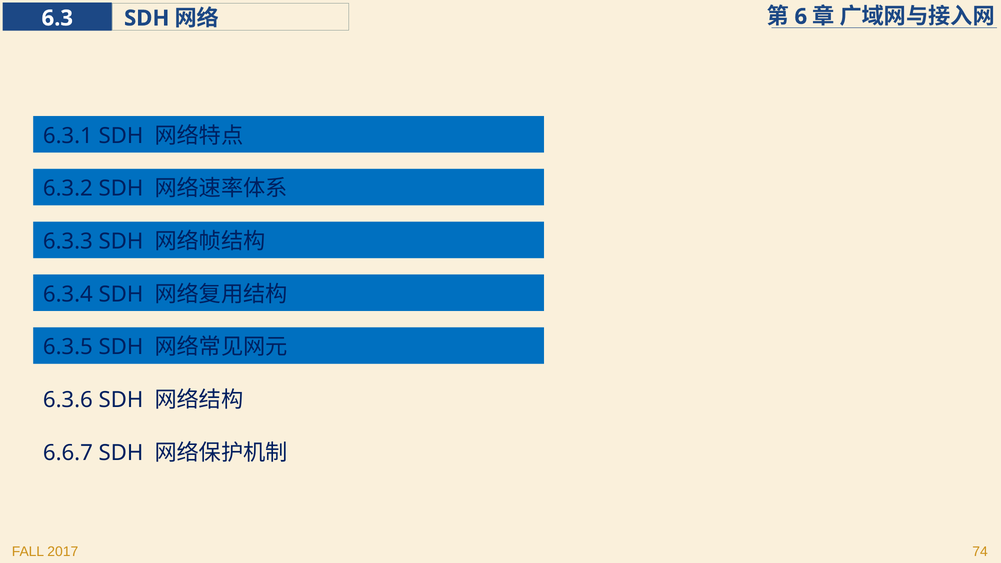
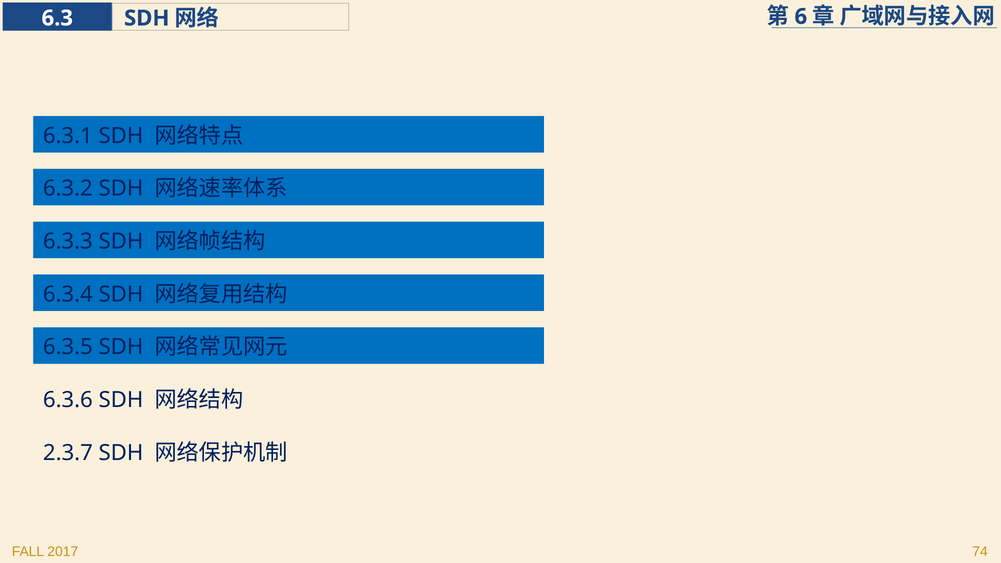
6.6.7: 6.6.7 -> 2.3.7 (68, 453)
